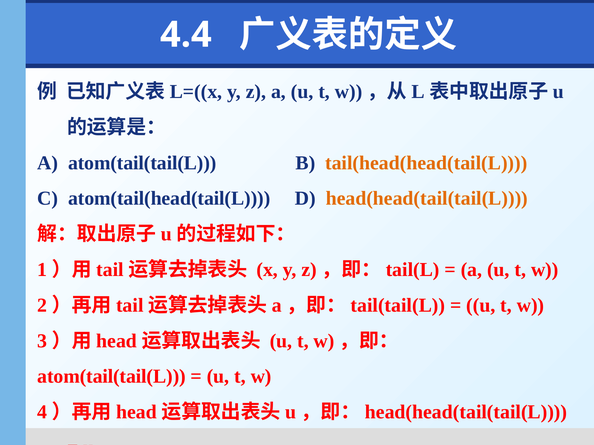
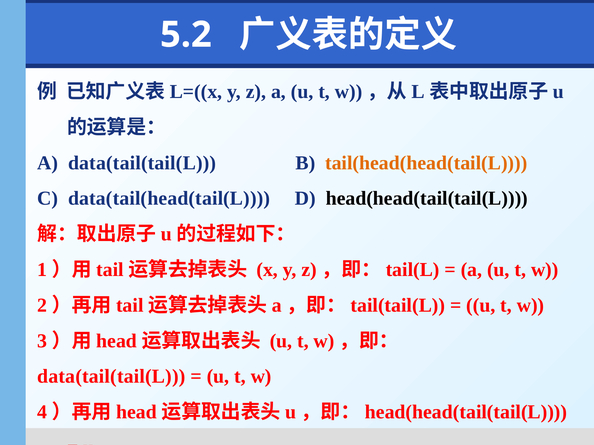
4.4: 4.4 -> 5.2 (186, 35)
A atom(tail(tail(L: atom(tail(tail(L -> data(tail(tail(L (142, 163)
atom(tail(head(tail(L: atom(tail(head(tail(L -> data(tail(head(tail(L (169, 199)
head(head(tail(tail(L colour: orange -> black (427, 199)
atom(tail(tail(L: atom(tail(tail(L -> data(tail(tail(L (111, 377)
